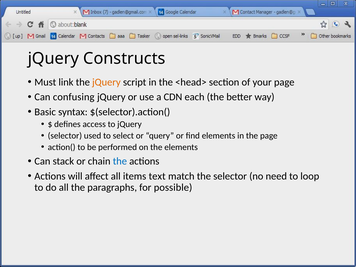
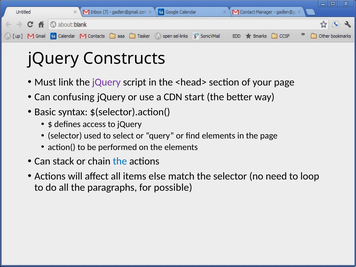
jQuery colour: orange -> purple (106, 82)
each: each -> start (195, 97)
text: text -> else (157, 176)
